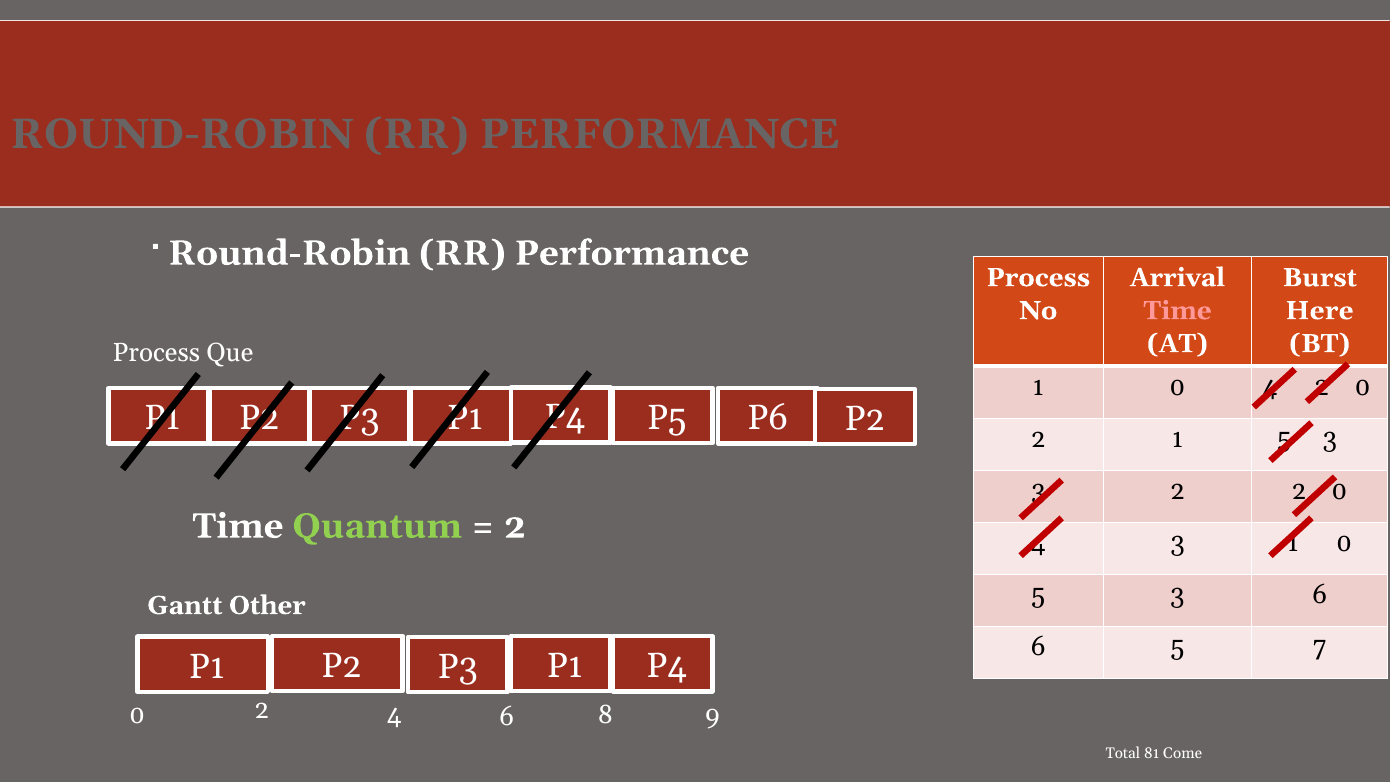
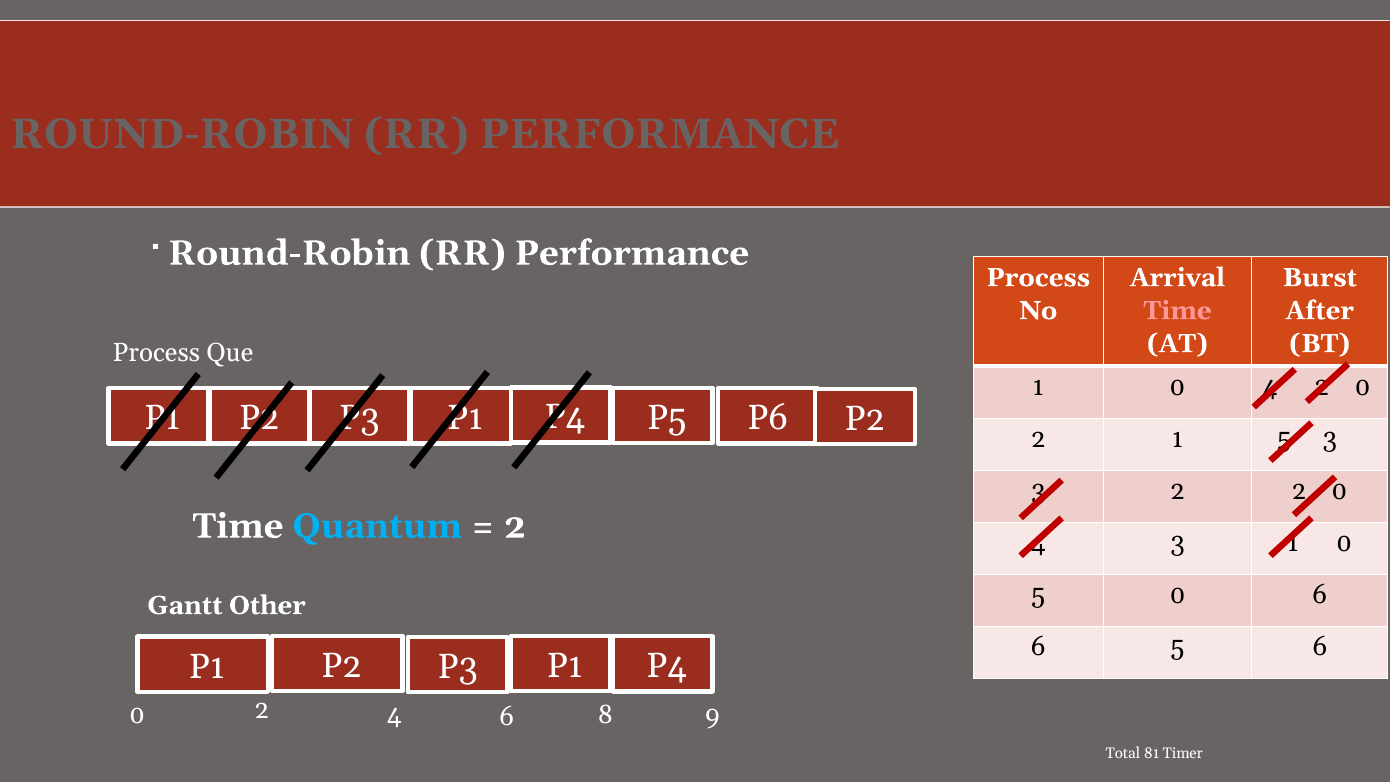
Here: Here -> After (1320, 311)
Quantum colour: light green -> light blue (377, 526)
3: 3 -> 0 (1178, 595)
5 7: 7 -> 6 (1320, 647)
Come: Come -> Timer (1183, 754)
